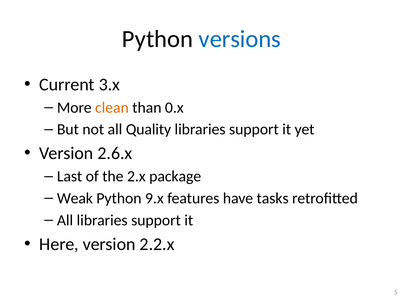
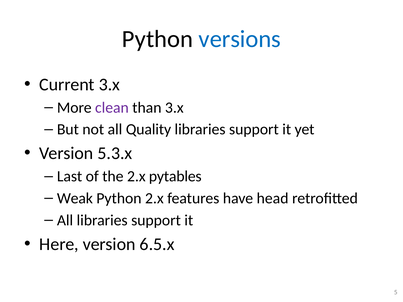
clean colour: orange -> purple (112, 108)
than 0.x: 0.x -> 3.x (174, 108)
2.6.x: 2.6.x -> 5.3.x (115, 153)
package: package -> pytables (175, 177)
Python 9.x: 9.x -> 2.x (154, 199)
tasks: tasks -> head (273, 199)
2.2.x: 2.2.x -> 6.5.x (157, 244)
